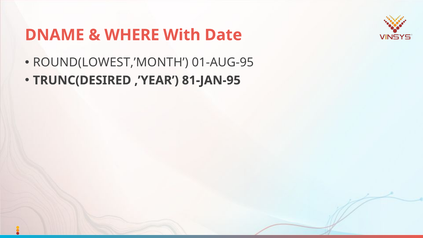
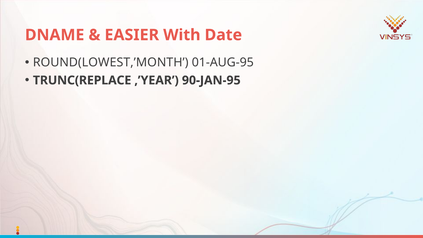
WHERE: WHERE -> EASIER (132, 35)
TRUNC(DESIRED: TRUNC(DESIRED -> TRUNC(REPLACE (82, 80)
81-JAN-95: 81-JAN-95 -> 90-JAN-95 (211, 80)
